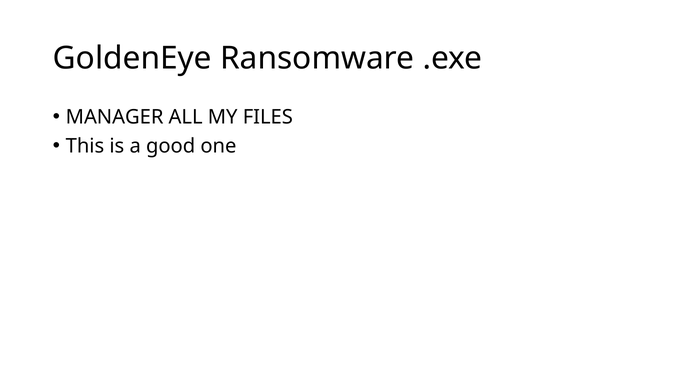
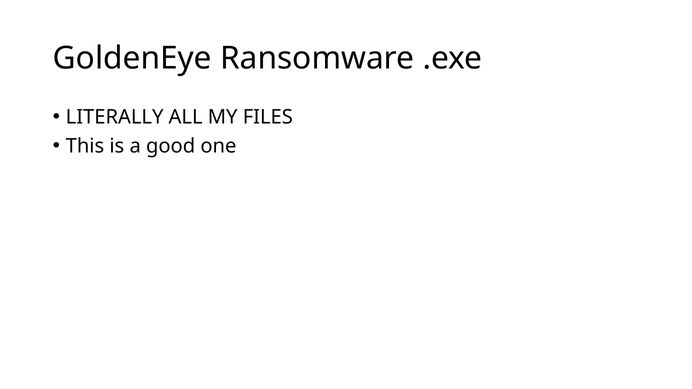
MANAGER: MANAGER -> LITERALLY (115, 117)
